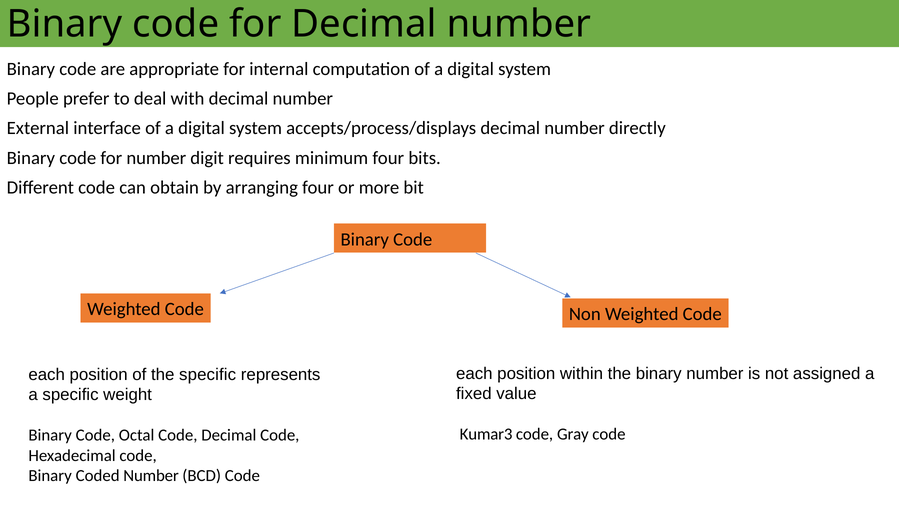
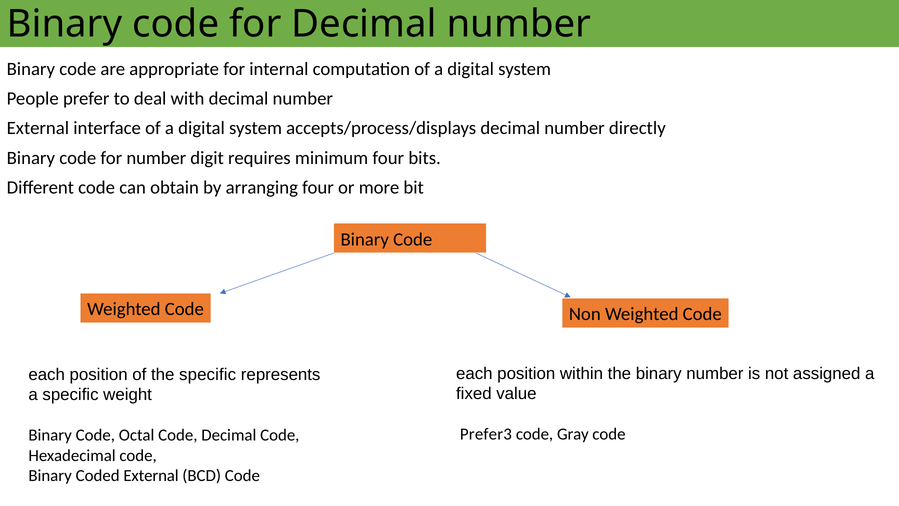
Kumar3: Kumar3 -> Prefer3 (486, 434)
Coded Number: Number -> External (151, 475)
